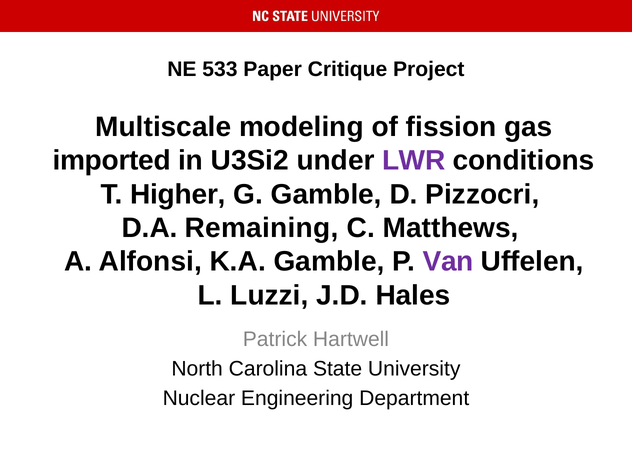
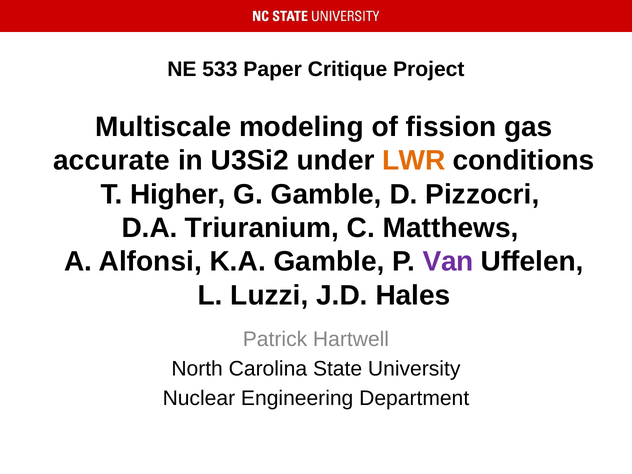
imported: imported -> accurate (112, 161)
LWR colour: purple -> orange (414, 161)
Remaining: Remaining -> Triuranium (262, 228)
